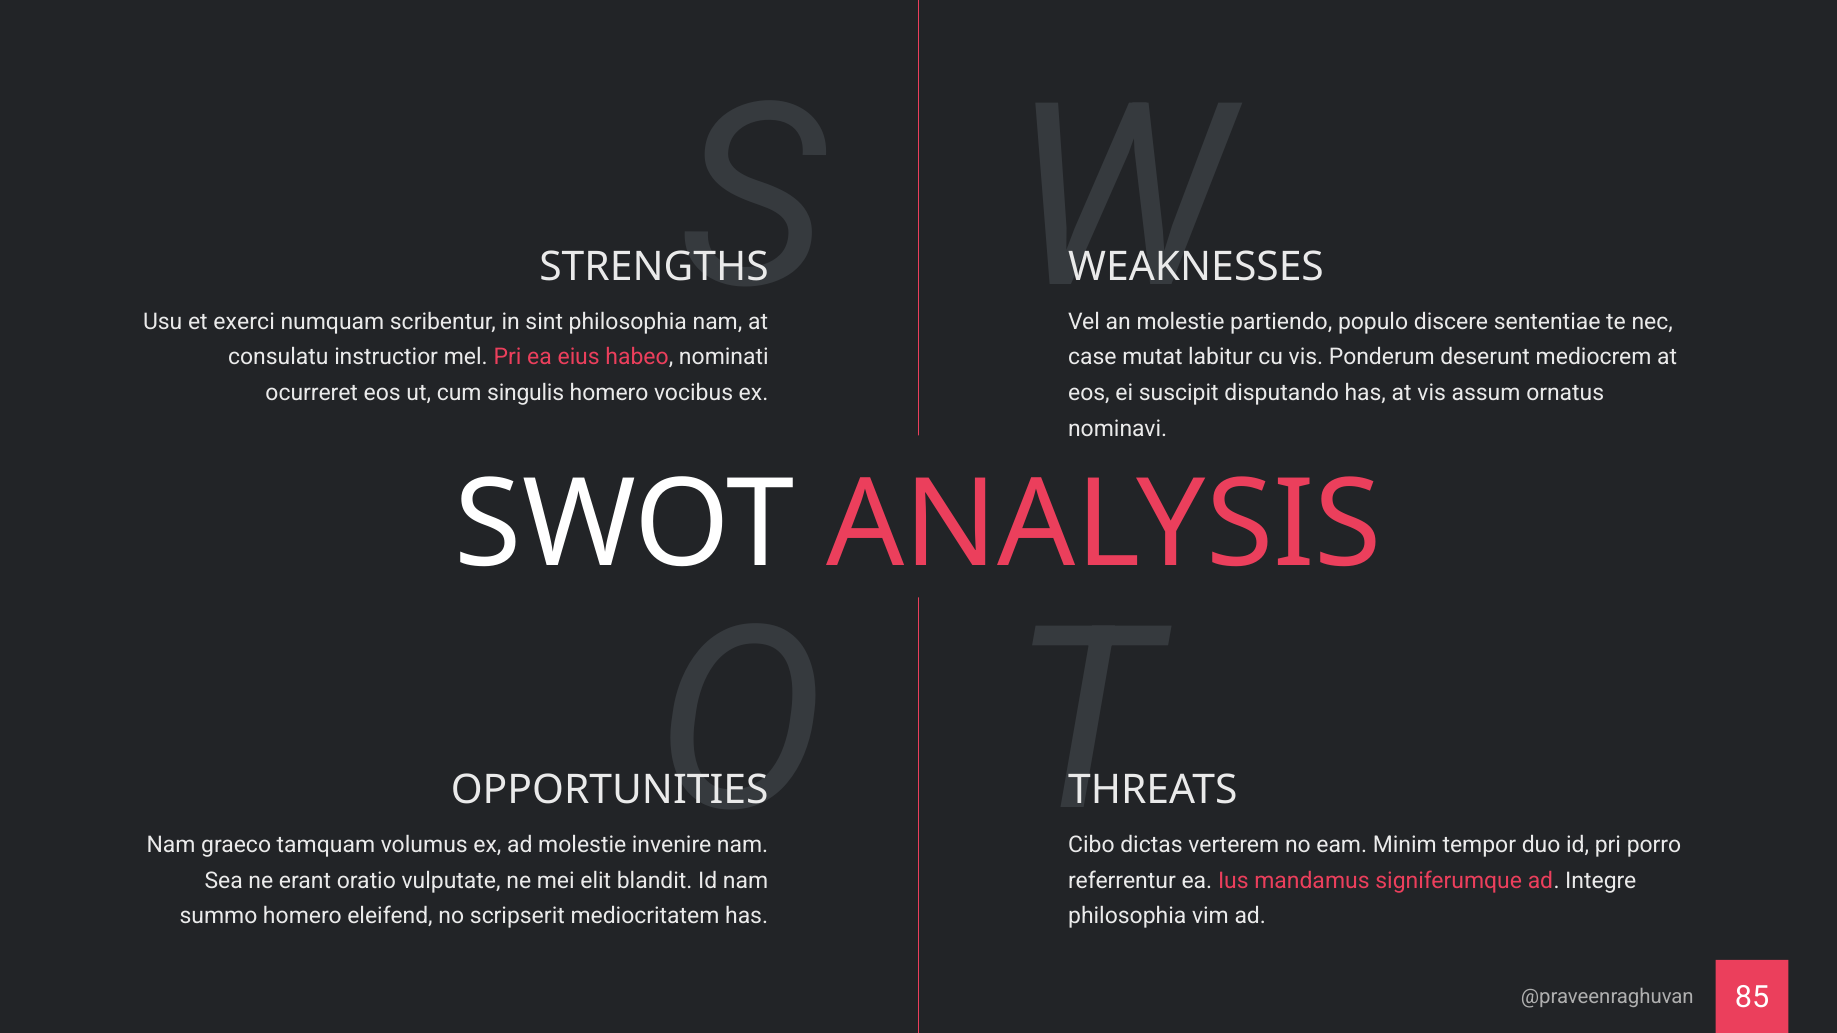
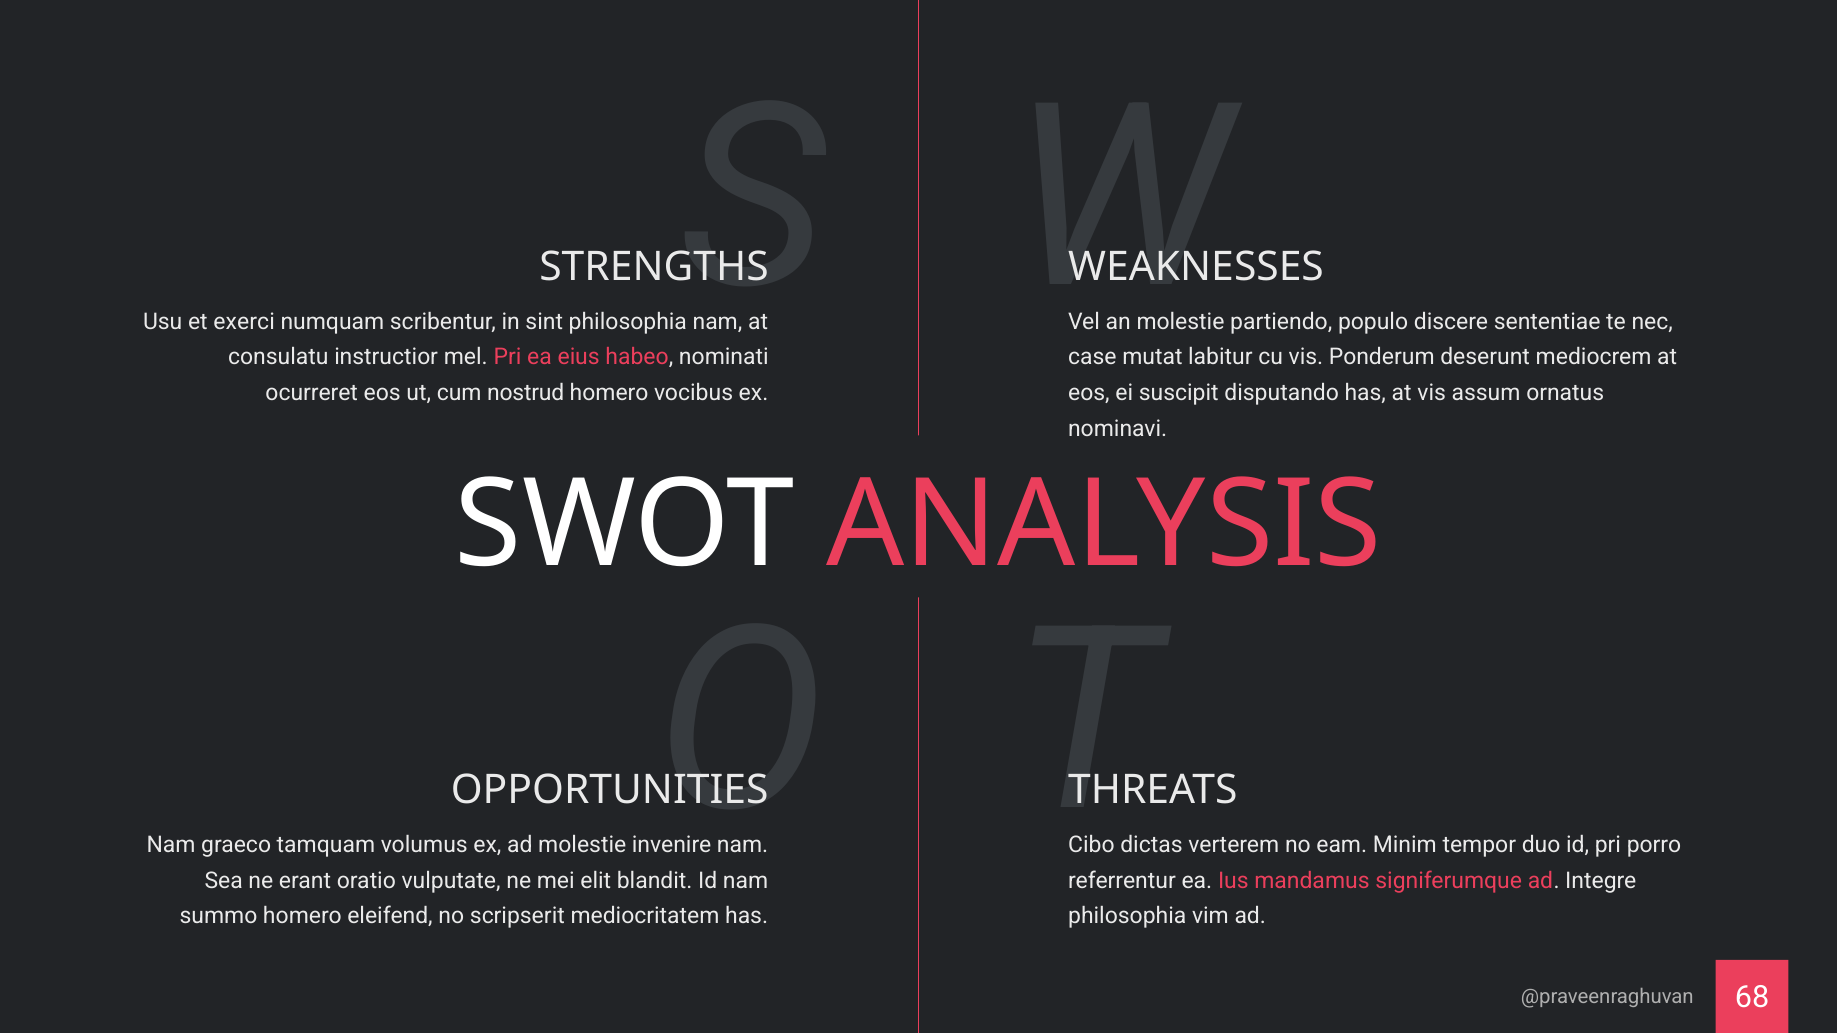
singulis: singulis -> nostrud (526, 393)
85: 85 -> 68 (1752, 997)
